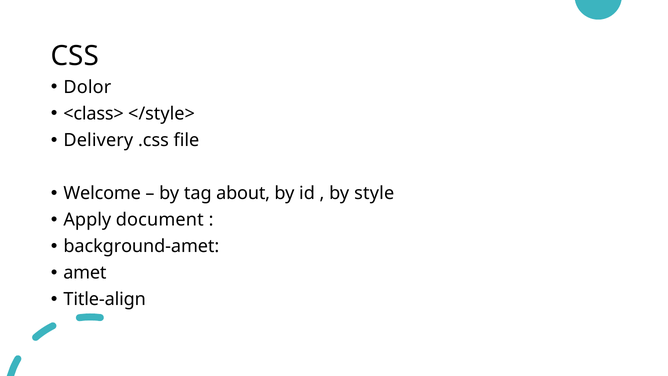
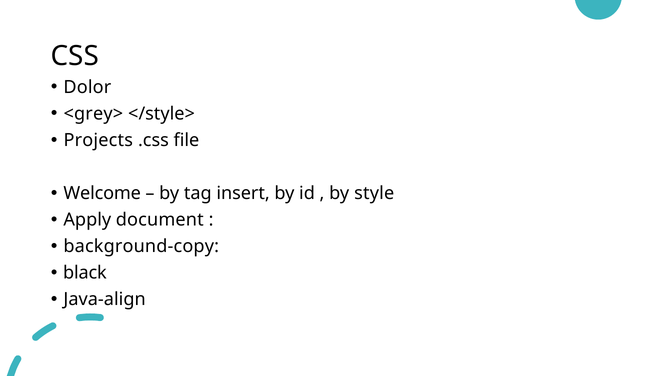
<class>: <class> -> <grey> (93, 114)
Delivery: Delivery -> Projects (98, 140)
about: about -> insert (243, 193)
background-amet: background-amet -> background-copy (141, 246)
amet: amet -> black (85, 273)
Title-align: Title-align -> Java-align (105, 299)
